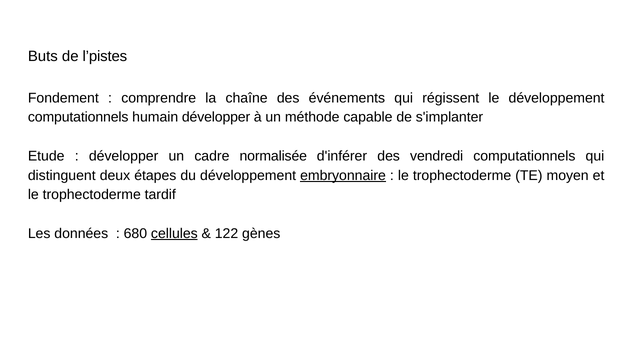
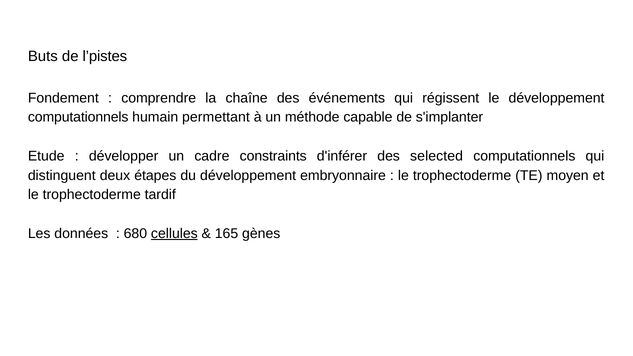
humain développer: développer -> permettant (216, 117)
normalisée: normalisée -> constraints (273, 156)
vendredi: vendredi -> selected (437, 156)
embryonnaire underline: present -> none (343, 175)
122: 122 -> 165 (227, 234)
